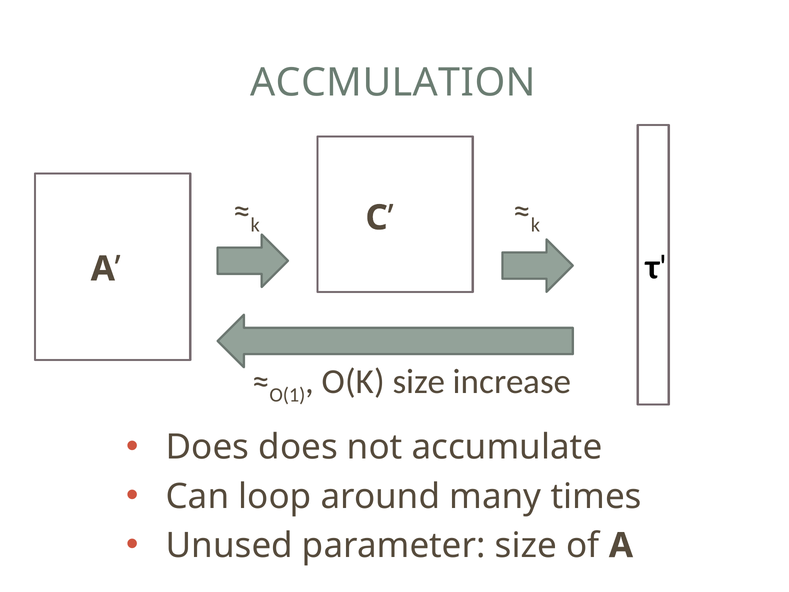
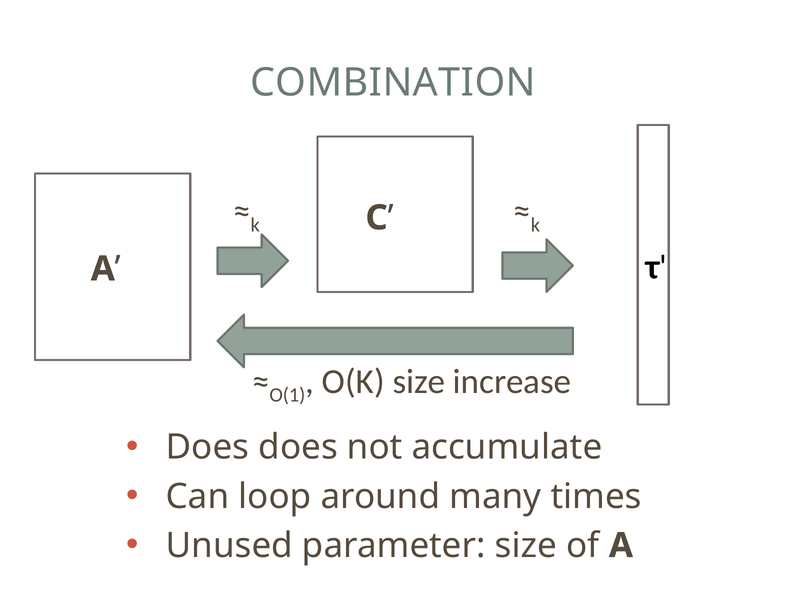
ACCMULATION: ACCMULATION -> COMBINATION (393, 83)
